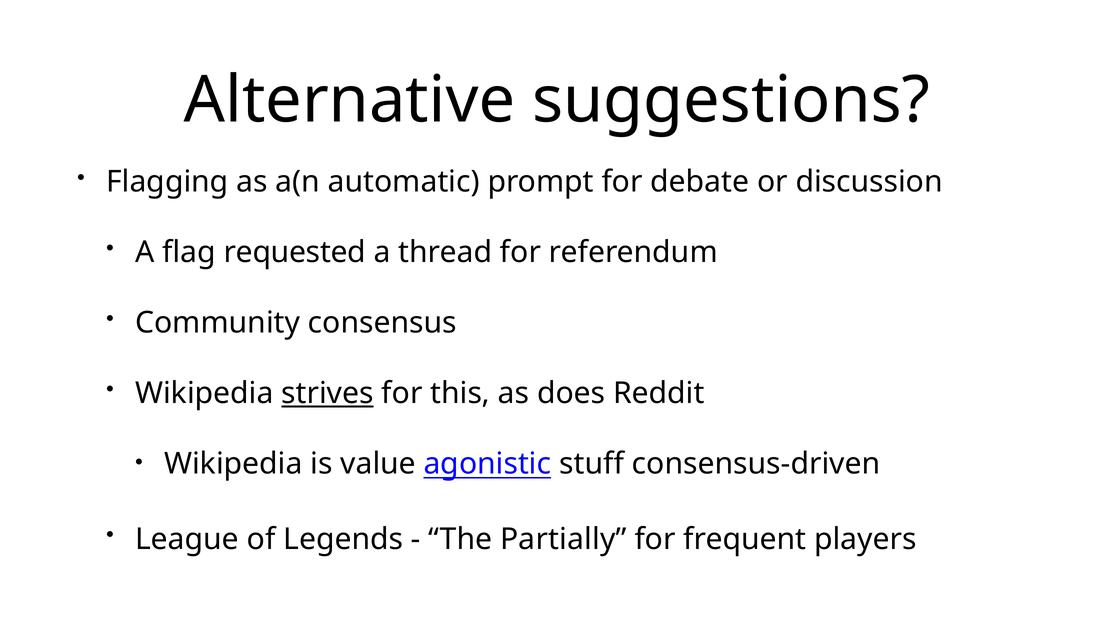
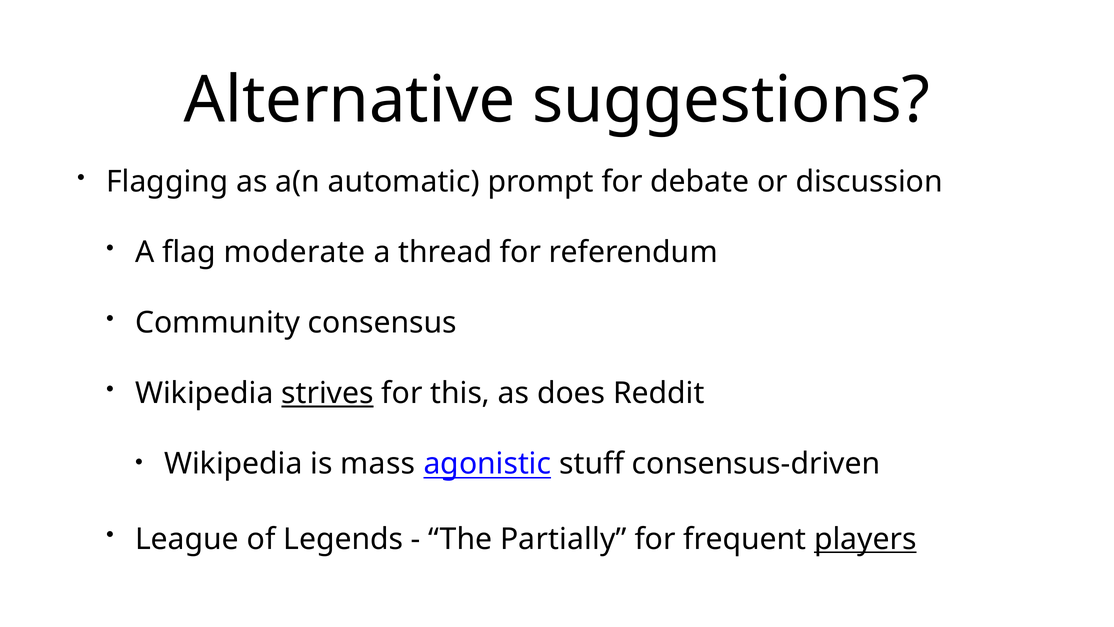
requested: requested -> moderate (295, 252)
value: value -> mass (378, 464)
players underline: none -> present (865, 539)
